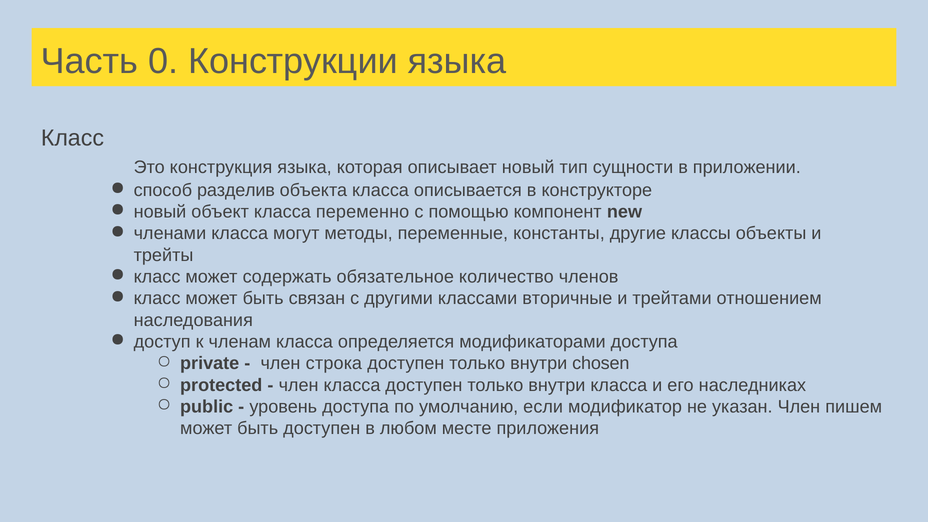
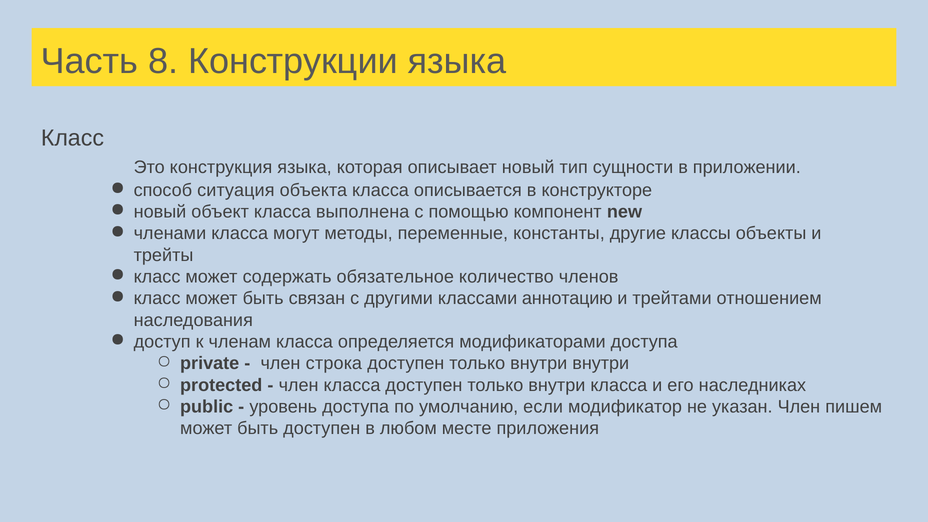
0: 0 -> 8 (163, 62)
разделив: разделив -> ситуация (236, 190)
переменно: переменно -> выполнена (363, 212)
вторичные: вторичные -> аннотацию (567, 299)
внутри chosen: chosen -> внутри (601, 364)
